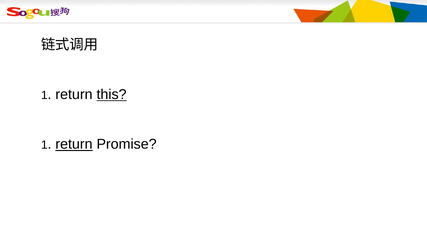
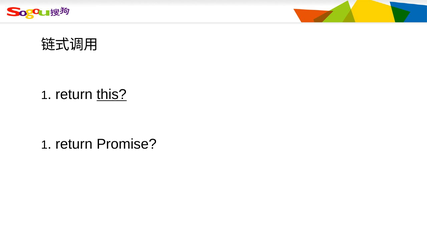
return underline: present -> none (74, 144)
